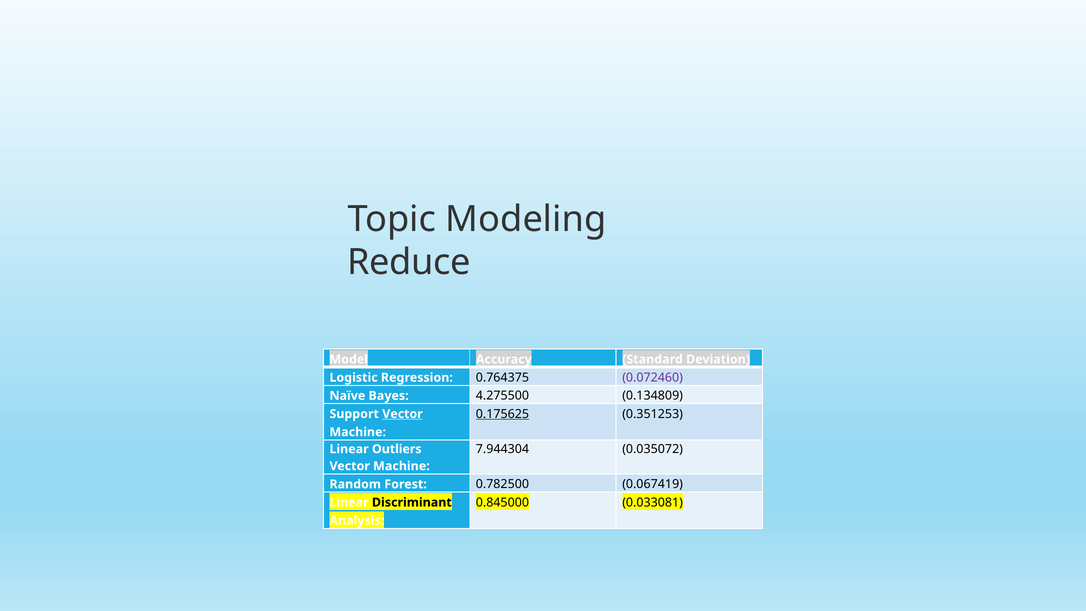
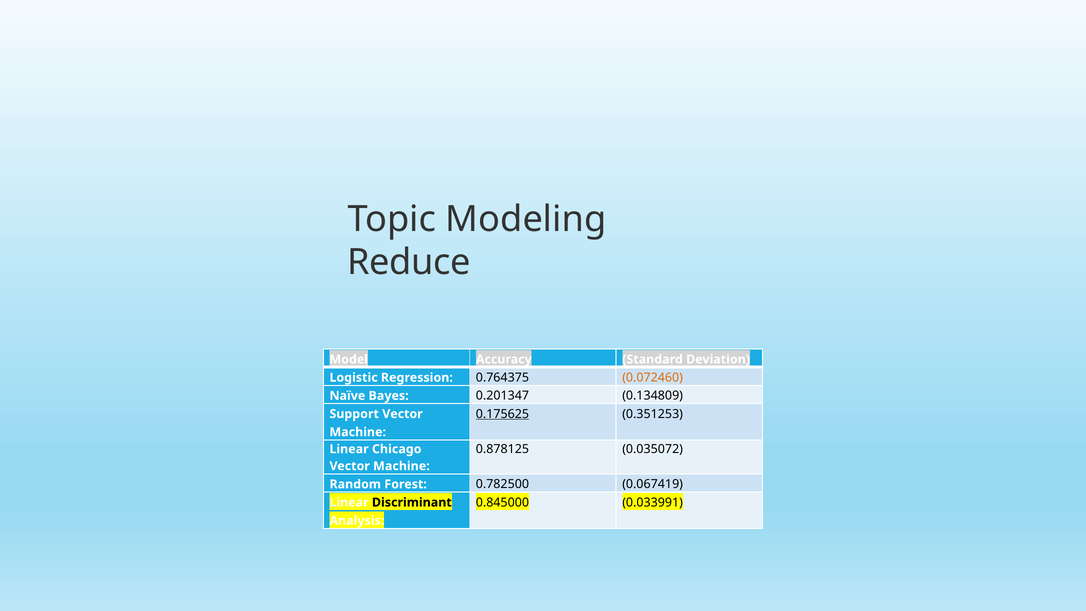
0.072460 colour: purple -> orange (653, 377)
4.275500: 4.275500 -> 0.201347 (502, 396)
Vector underline: present -> none (402, 414)
7.944304: 7.944304 -> 0.878125 (502, 449)
Outliers: Outliers -> Chicago (397, 449)
0.033081: 0.033081 -> 0.033991 (653, 502)
